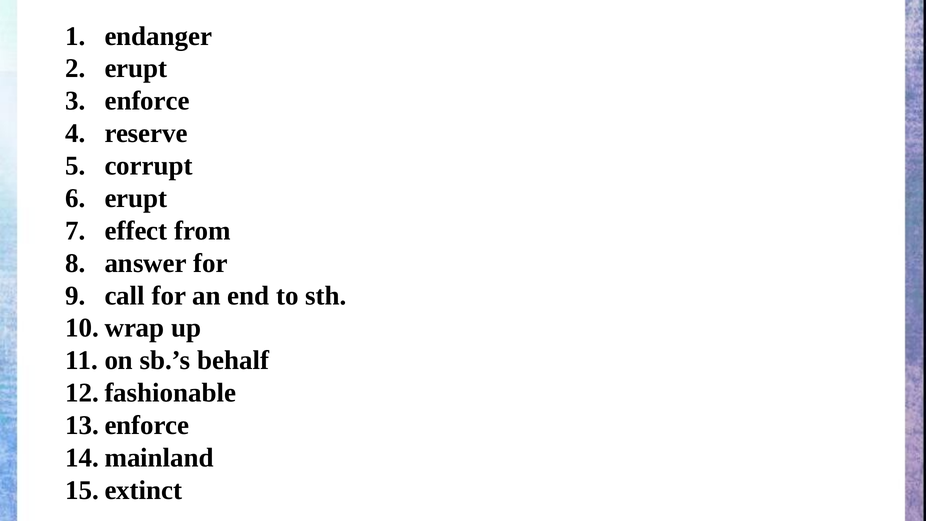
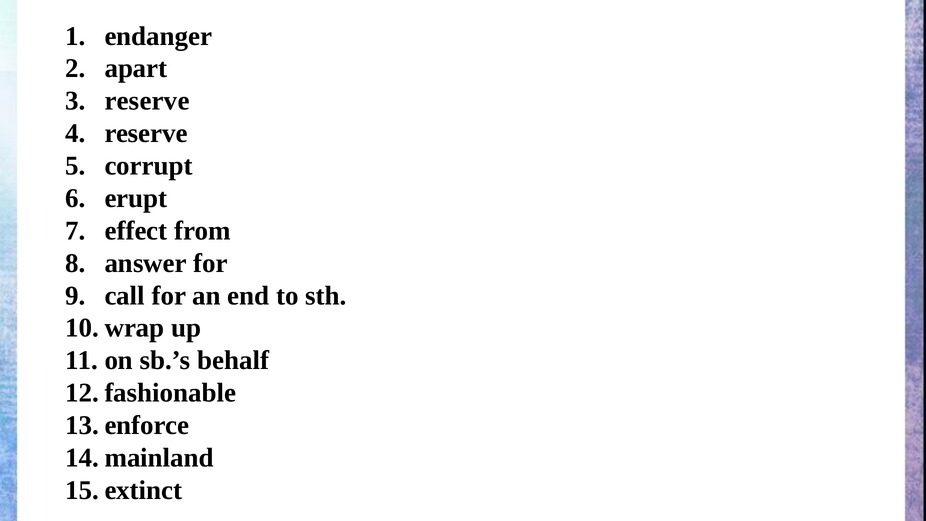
erupt: erupt -> apart (136, 69)
enforce: enforce -> reserve (147, 101)
